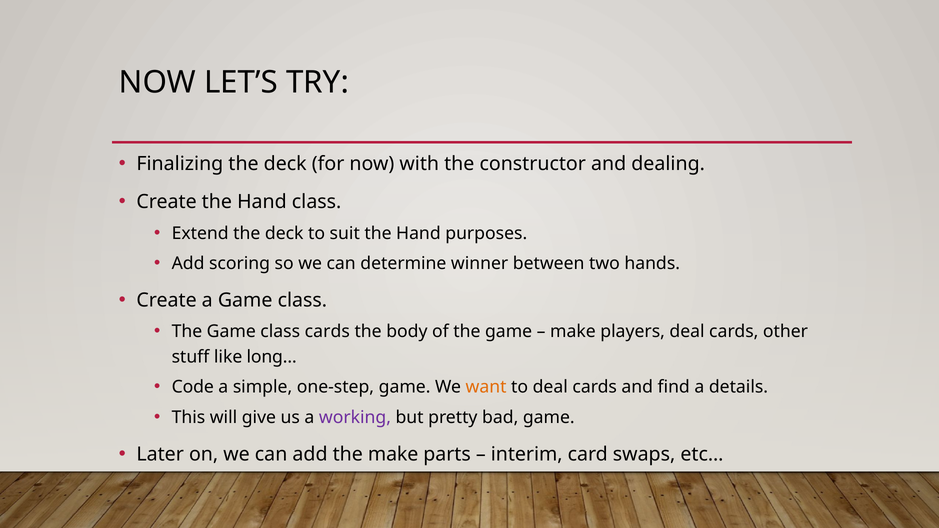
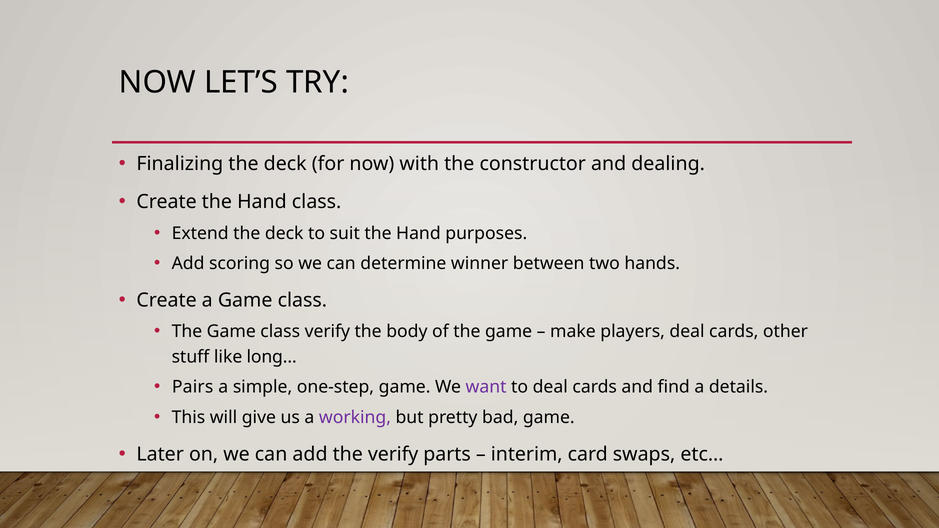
class cards: cards -> verify (327, 332)
Code: Code -> Pairs (193, 387)
want colour: orange -> purple (486, 387)
the make: make -> verify (393, 454)
